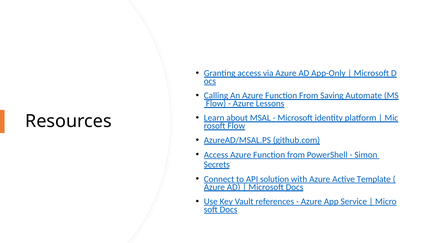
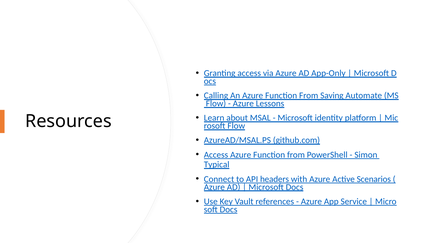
Secrets: Secrets -> Typical (217, 165)
solution: solution -> headers (275, 179)
Template: Template -> Scenarios (374, 179)
